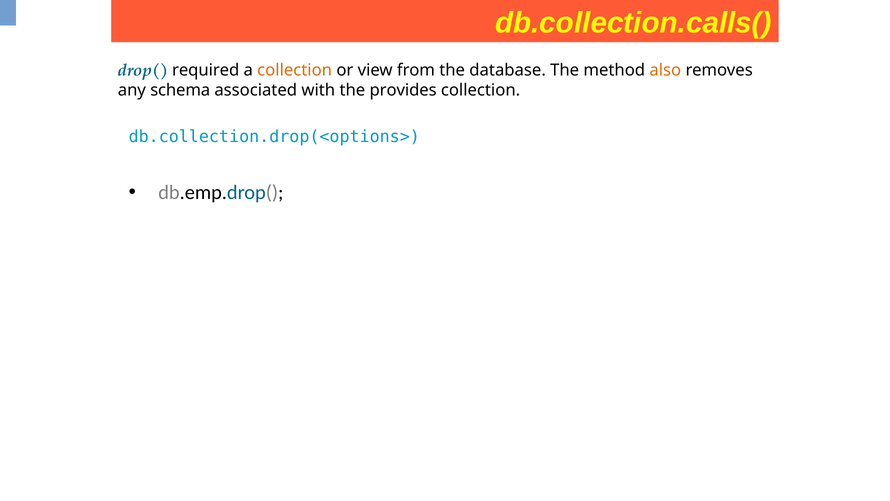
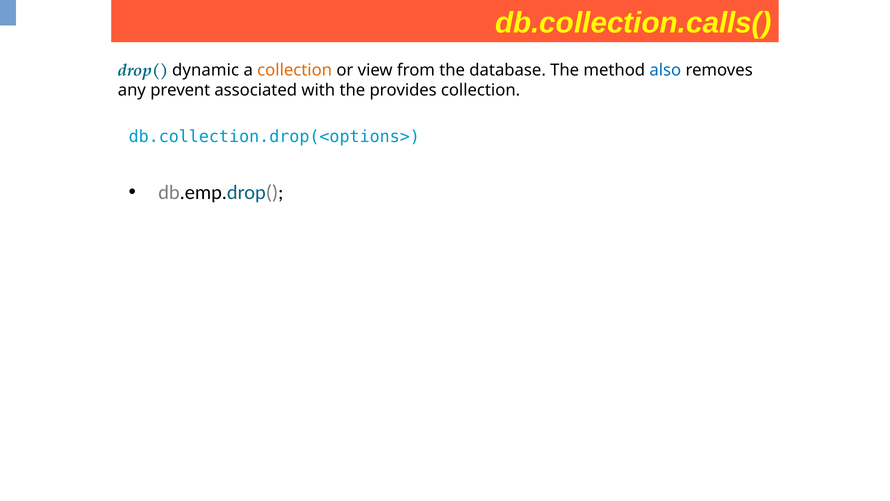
required: required -> dynamic (206, 70)
also colour: orange -> blue (665, 70)
schema: schema -> prevent (180, 90)
